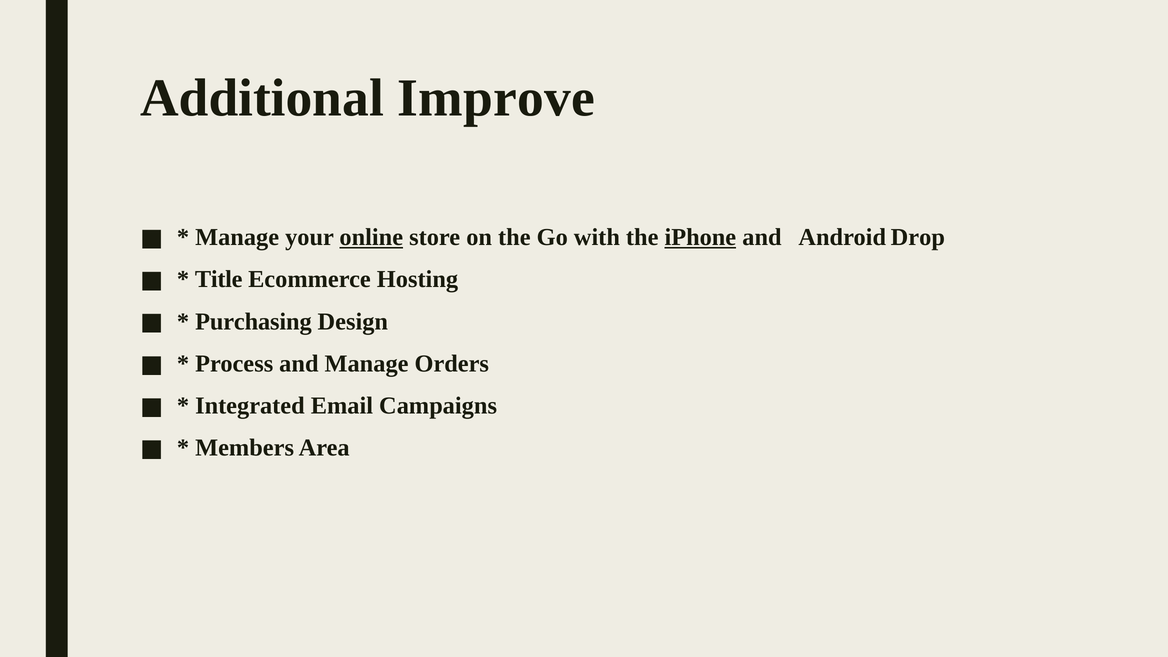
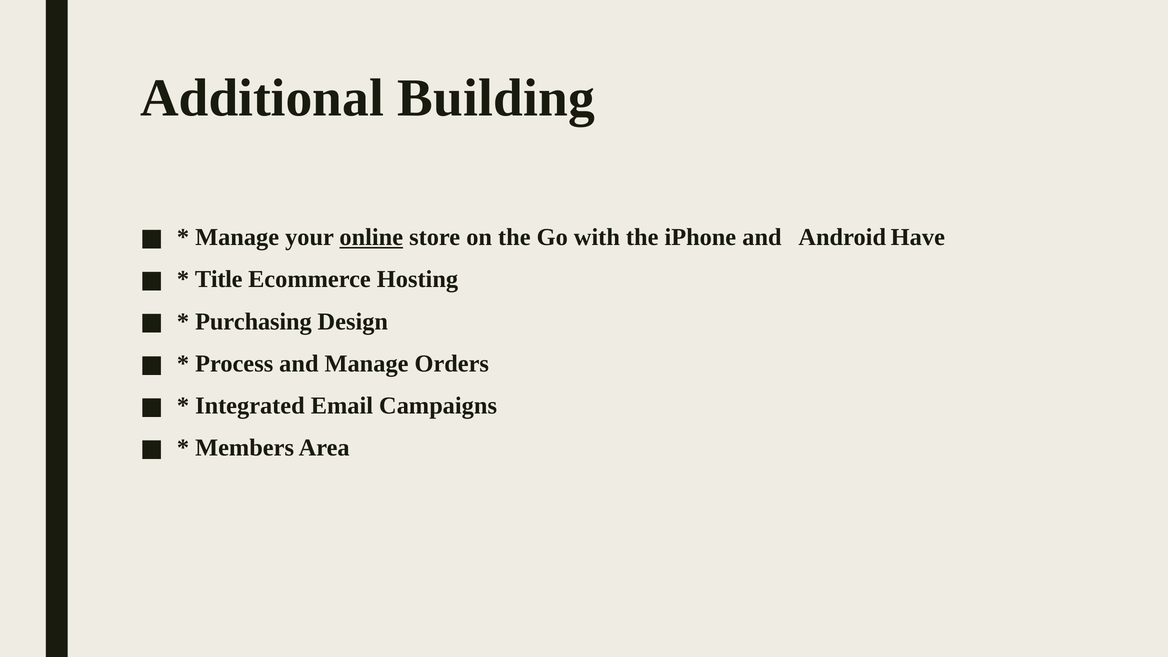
Improve: Improve -> Building (496, 98)
iPhone underline: present -> none (700, 237)
Drop: Drop -> Have (918, 237)
